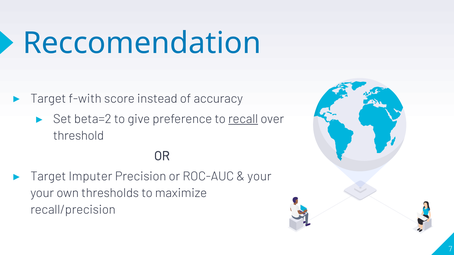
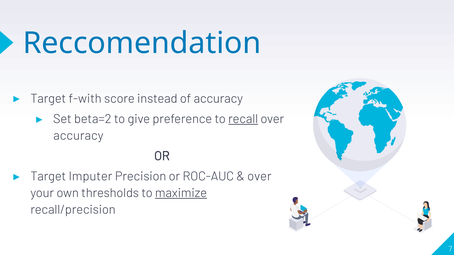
threshold: threshold -> accuracy (78, 136)
your: your -> over (259, 177)
maximize underline: none -> present (181, 193)
